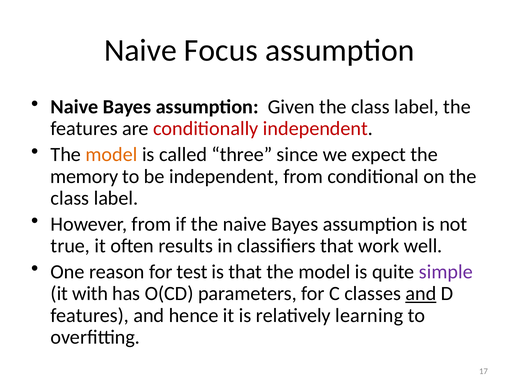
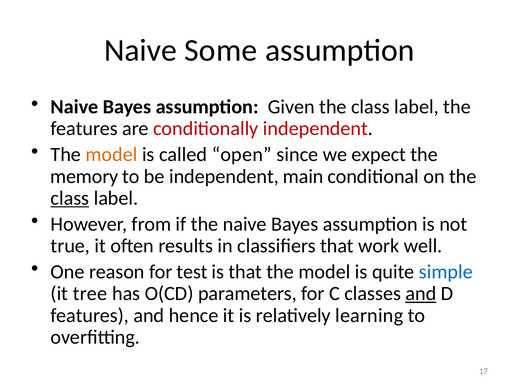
Focus: Focus -> Some (221, 50)
three: three -> open (242, 155)
independent from: from -> main (303, 177)
class underline: none -> present (70, 198)
simple colour: purple -> blue (446, 272)
with: with -> tree (90, 294)
